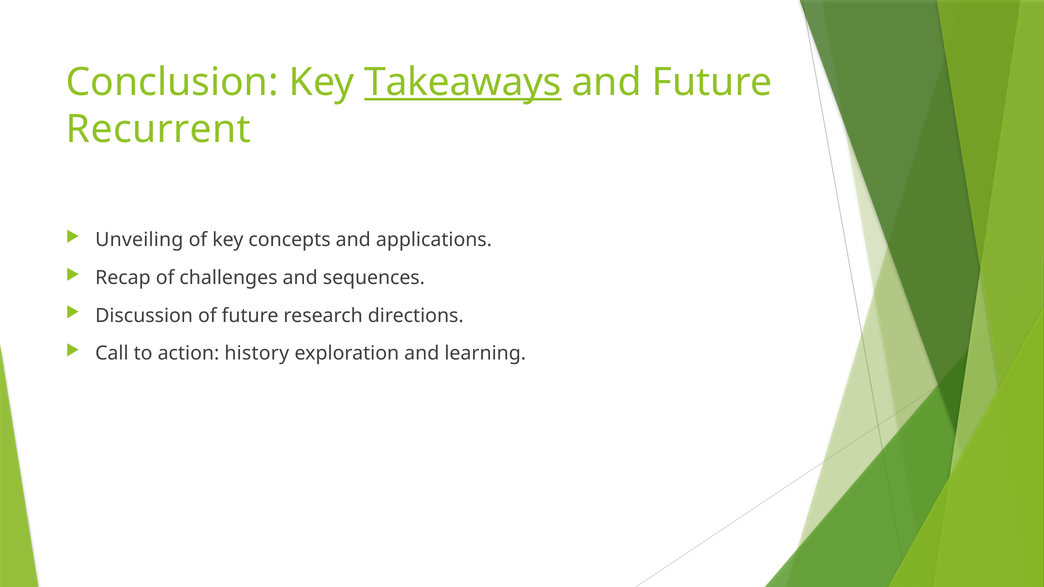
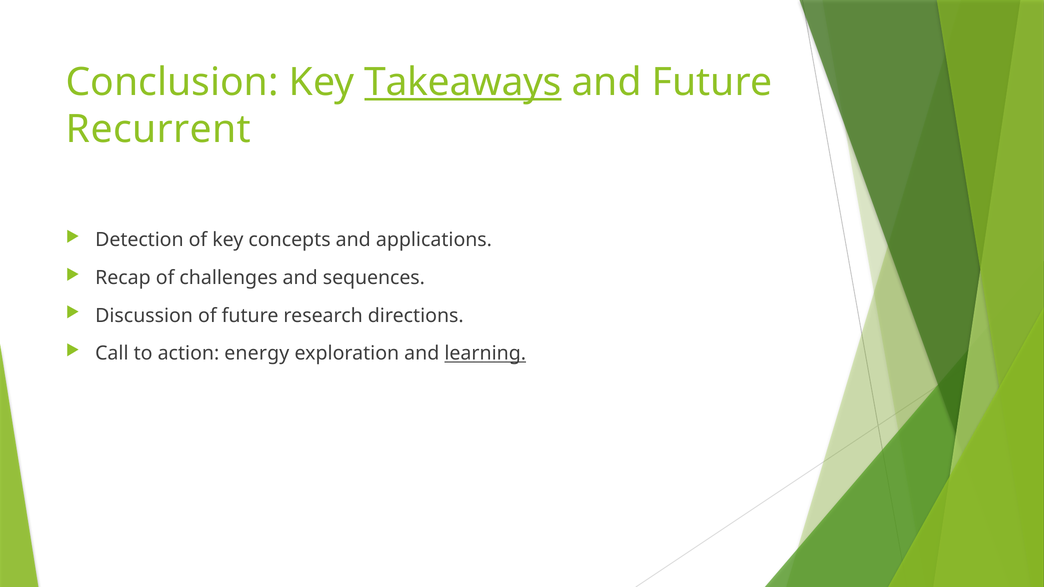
Unveiling: Unveiling -> Detection (139, 240)
history: history -> energy (257, 354)
learning underline: none -> present (485, 354)
